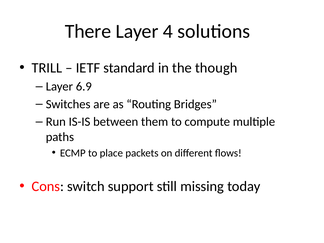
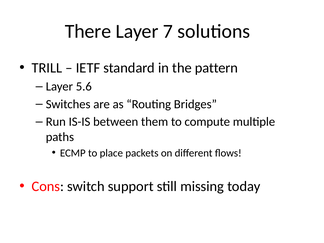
4: 4 -> 7 (168, 31)
though: though -> pattern (216, 68)
6.9: 6.9 -> 5.6 (84, 87)
